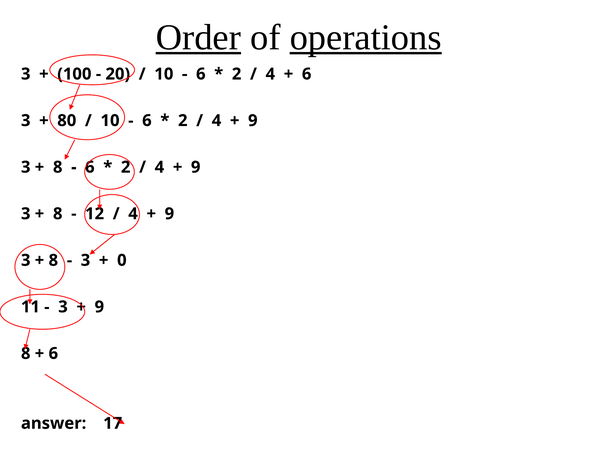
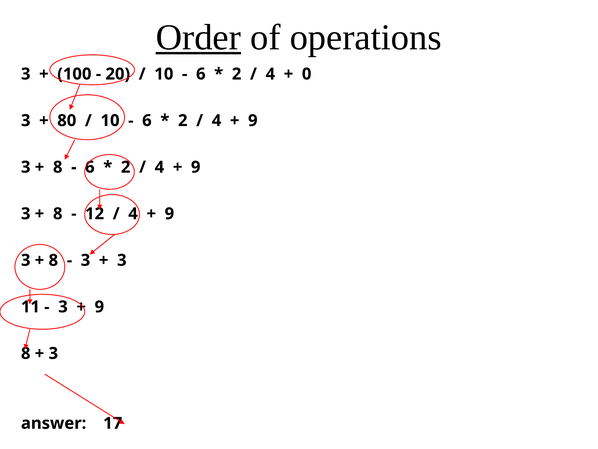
operations underline: present -> none (366, 37)
6: 6 -> 0 (307, 74)
0: 0 -> 3 (122, 260)
6: 6 -> 3 (53, 353)
